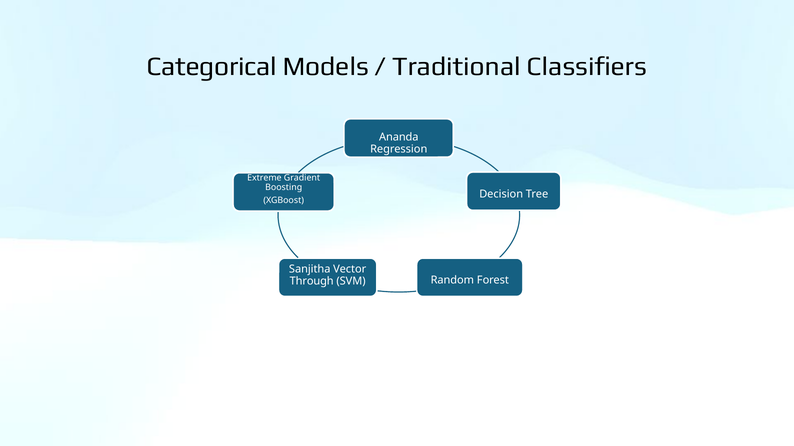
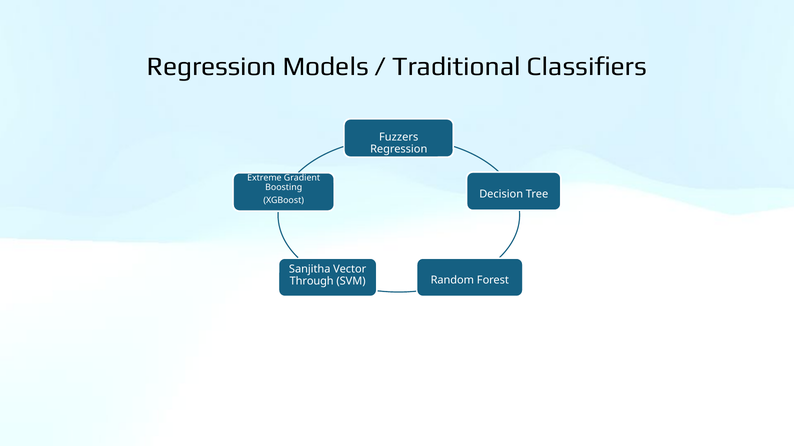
Categorical: Categorical -> Regression (212, 67)
Ananda: Ananda -> Fuzzers (399, 137)
